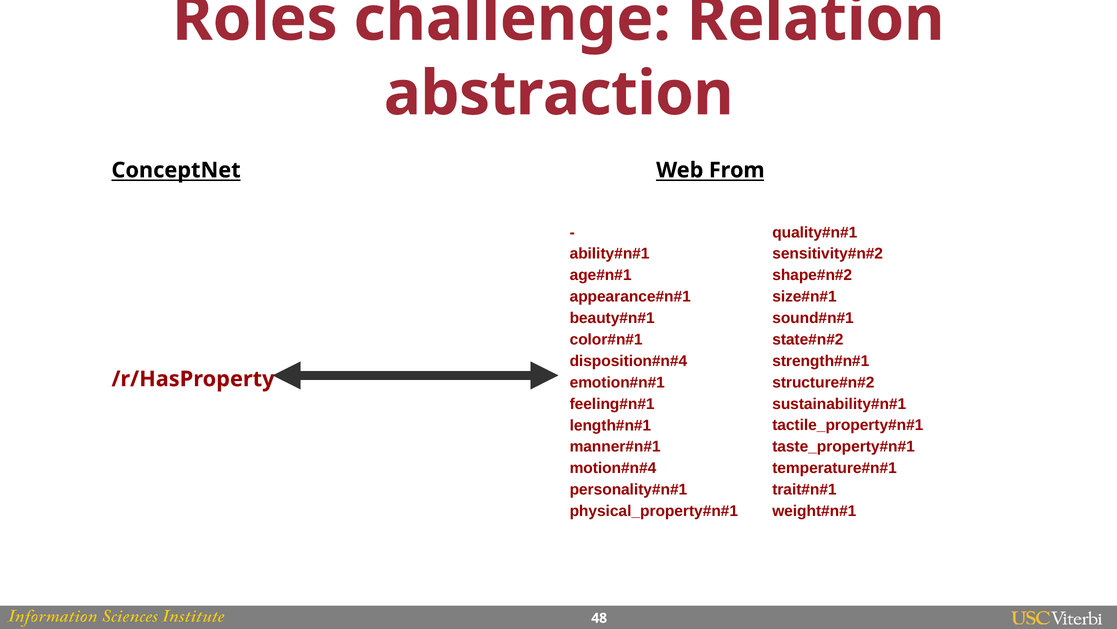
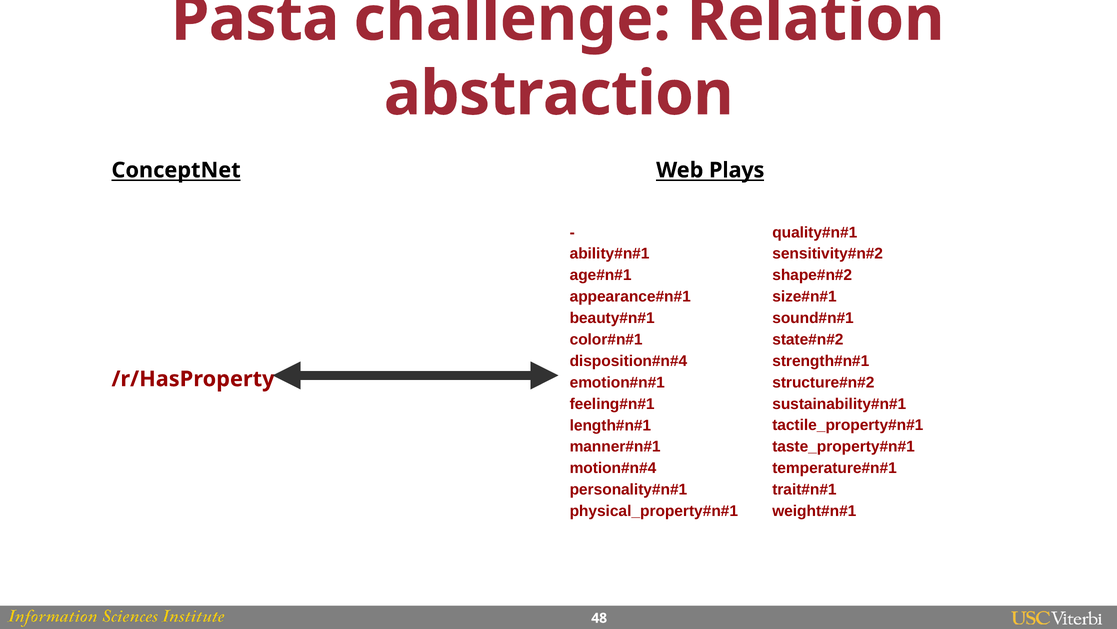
Roles: Roles -> Pasta (255, 19)
From: From -> Plays (737, 170)
